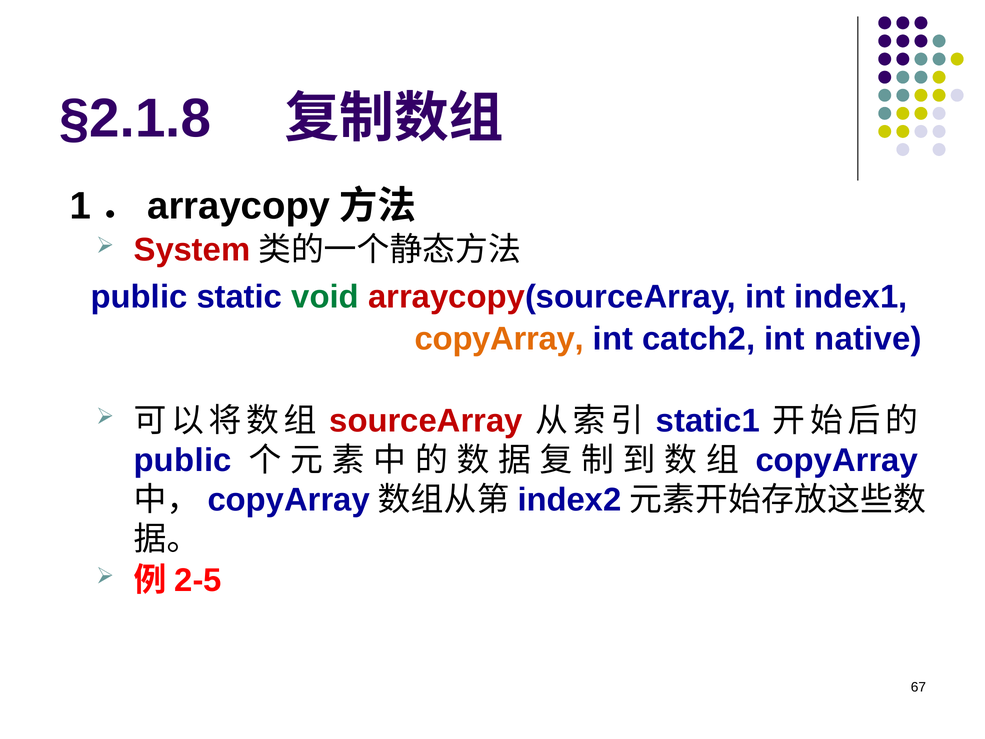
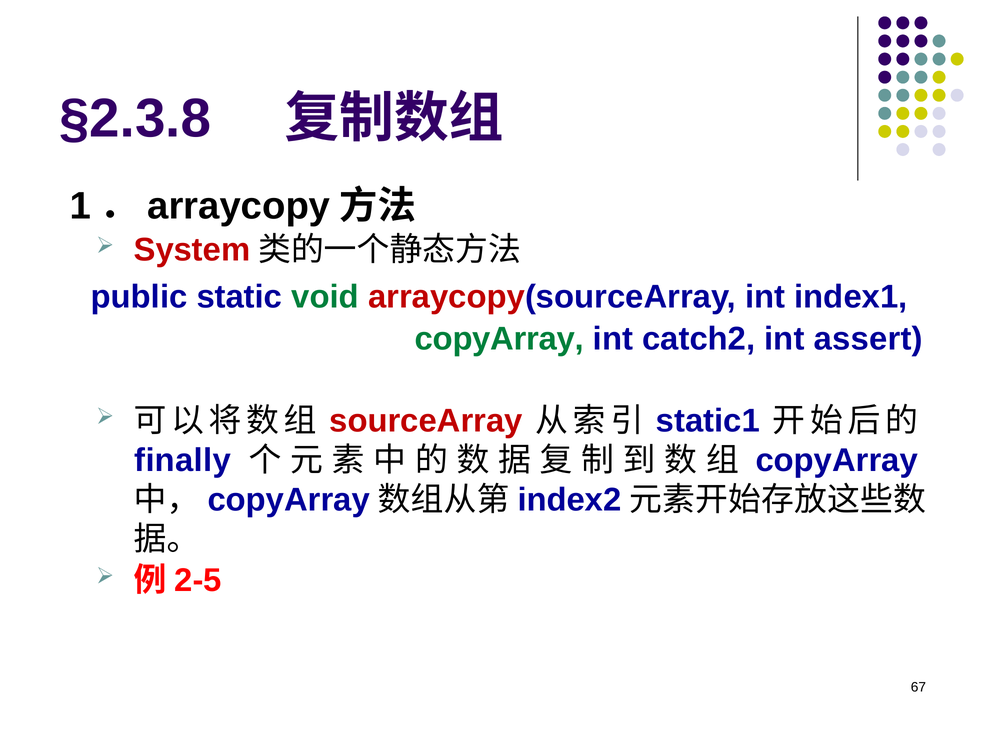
§2.1.8: §2.1.8 -> §2.3.8 (135, 119)
copyArray colour: orange -> green (499, 339)
native: native -> assert (868, 339)
public: public -> finally (183, 460)
